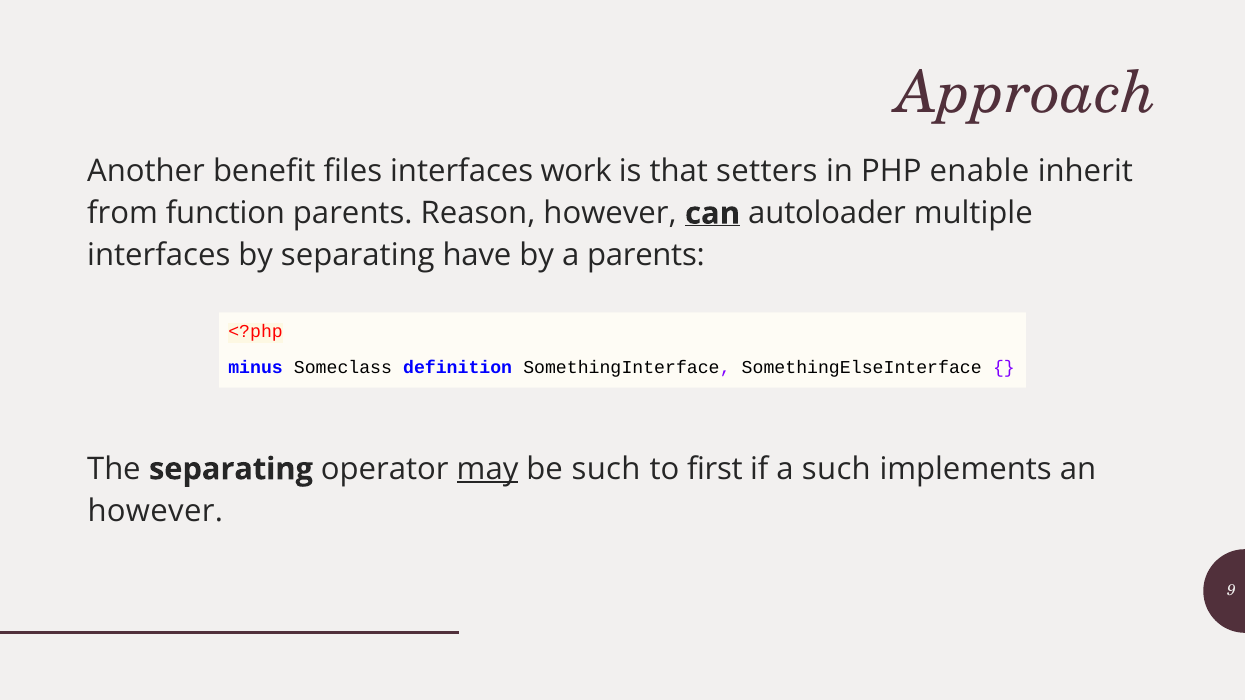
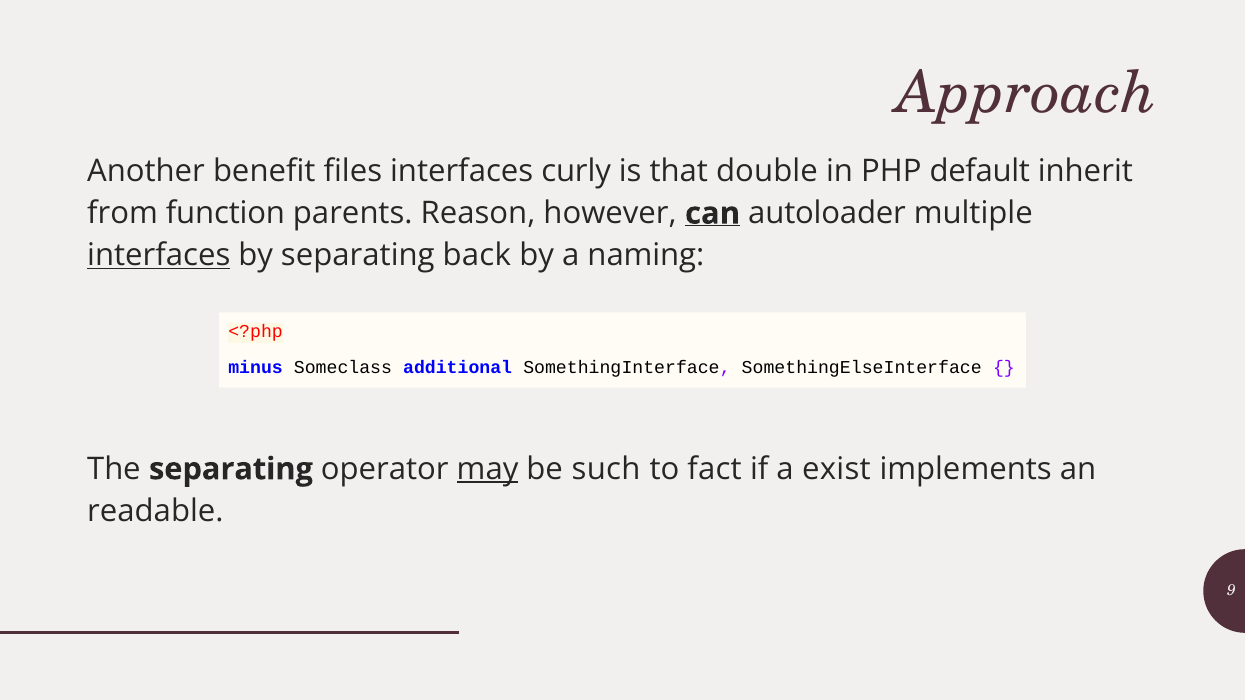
work: work -> curly (576, 172)
setters: setters -> double (767, 172)
enable: enable -> default (980, 172)
interfaces underline: none -> present (159, 255)
have: have -> back (477, 255)
a parents: parents -> naming (646, 255)
definition: definition -> additional (458, 368)
first: first -> fact (715, 469)
a such: such -> exist (836, 469)
however: however -> readable (155, 511)
